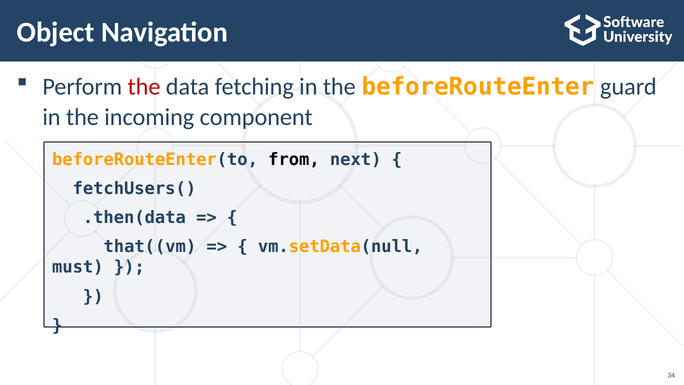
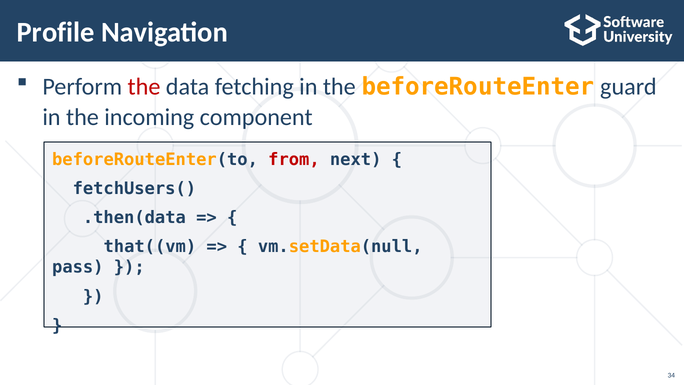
Object: Object -> Profile (56, 32)
from colour: black -> red (294, 159)
must: must -> pass (78, 267)
